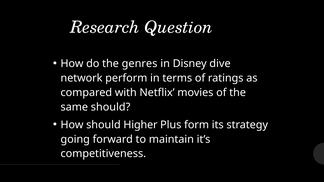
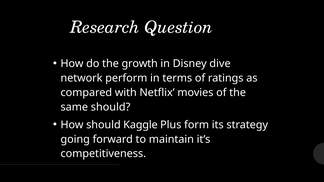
genres: genres -> growth (140, 64)
Higher: Higher -> Kaggle (140, 125)
